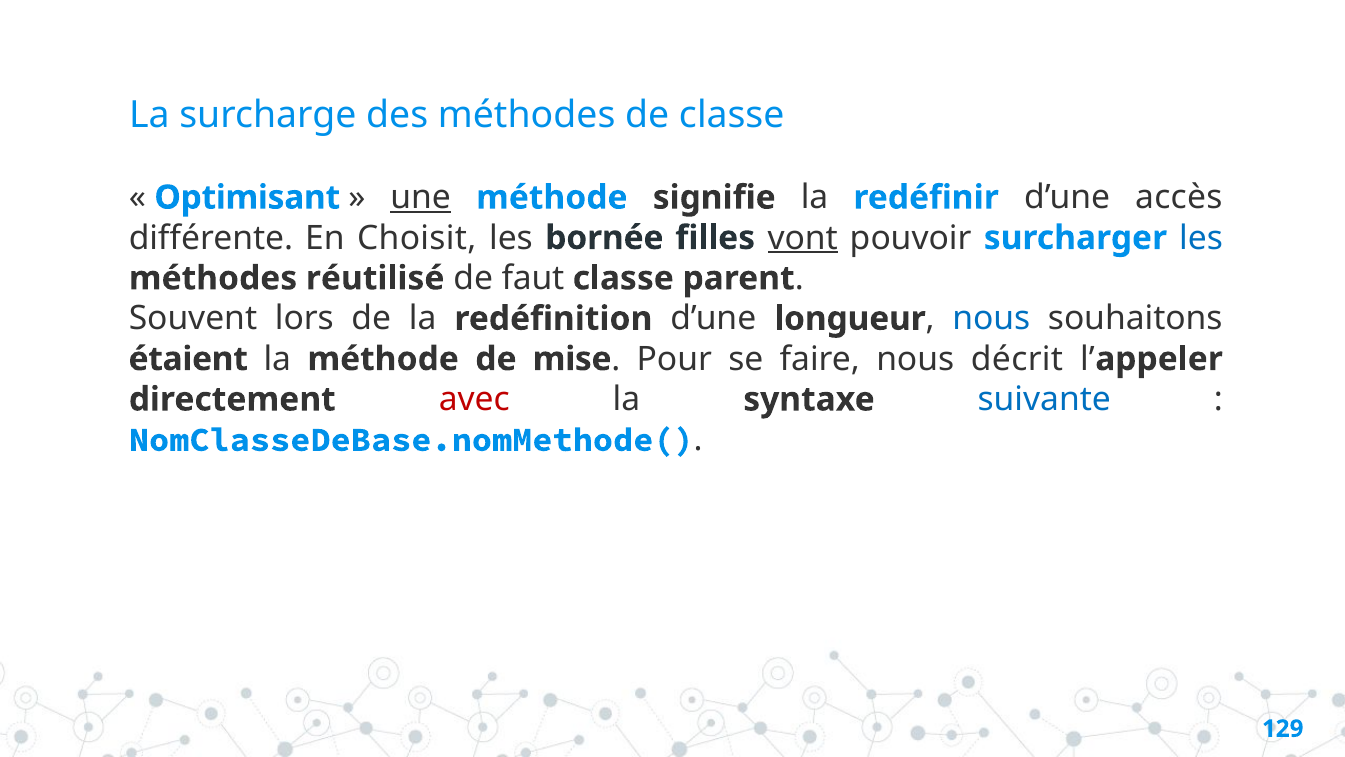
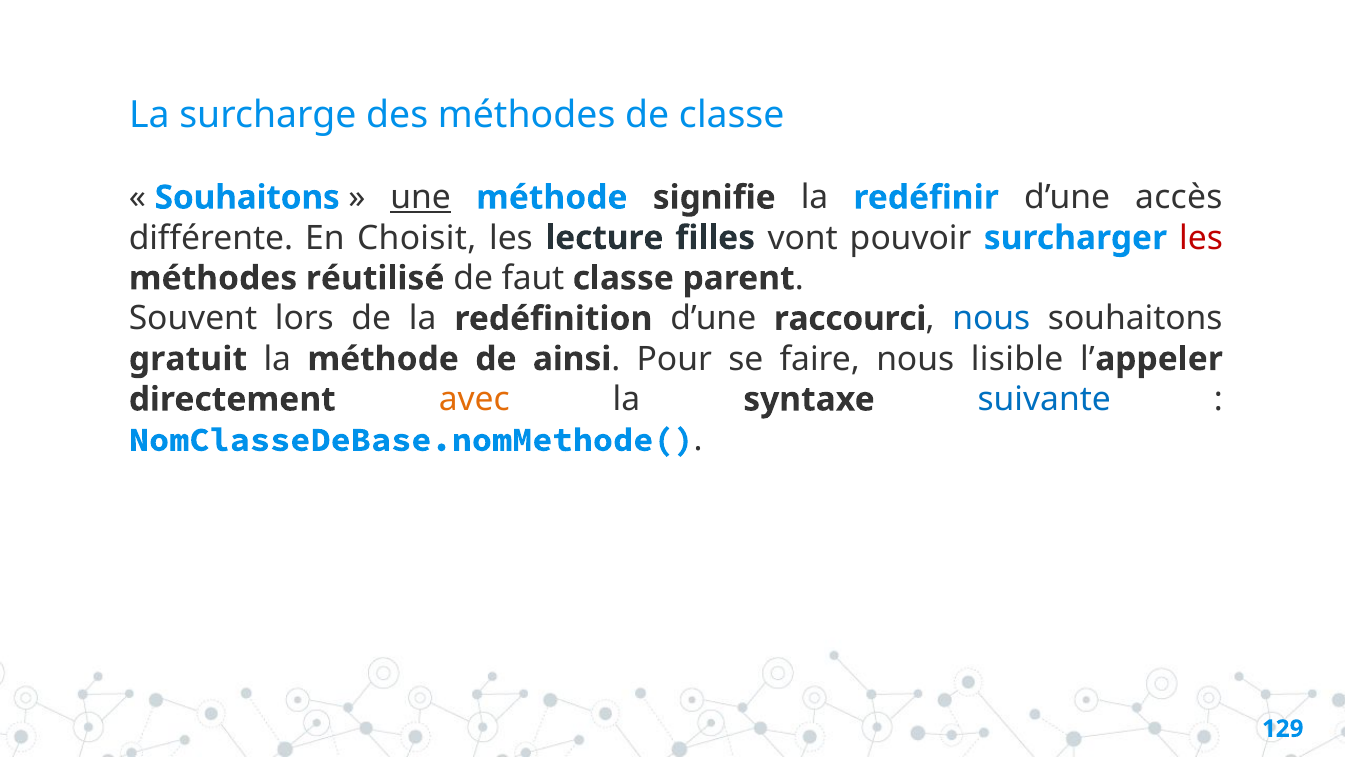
Optimisant: Optimisant -> Souhaitons (247, 197)
bornée: bornée -> lecture (604, 238)
vont underline: present -> none (803, 238)
les colour: blue -> red (1201, 238)
longueur: longueur -> raccourci (850, 318)
étaient: étaient -> gratuit (188, 359)
mise: mise -> ainsi (572, 359)
décrit: décrit -> lisible (1017, 359)
avec colour: red -> orange (474, 399)
